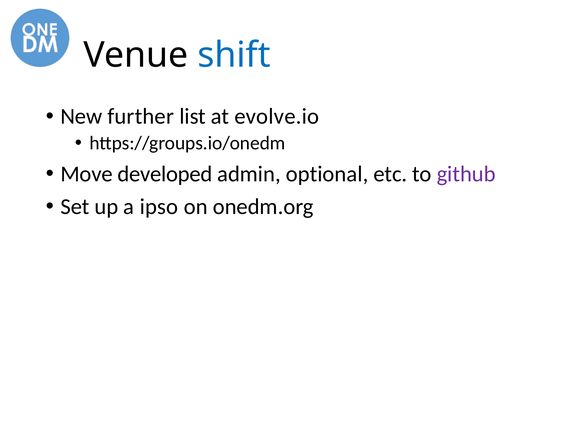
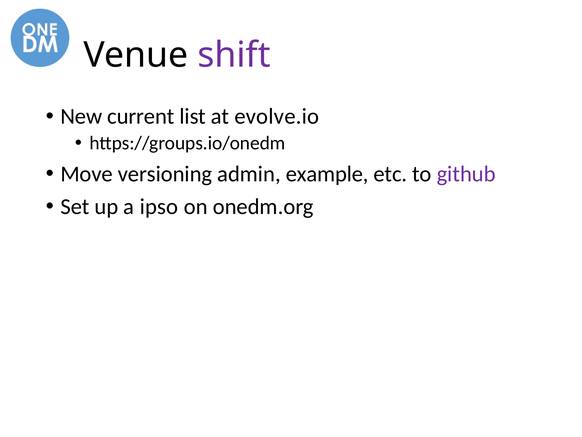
shift colour: blue -> purple (234, 55)
further: further -> current (141, 116)
developed: developed -> versioning (165, 174)
optional: optional -> example (327, 174)
